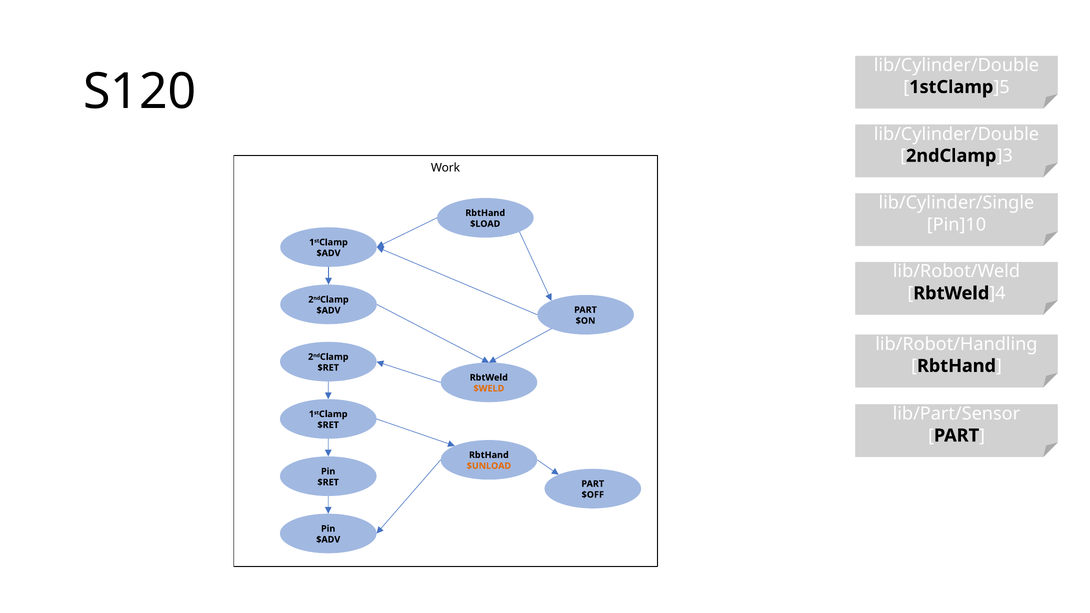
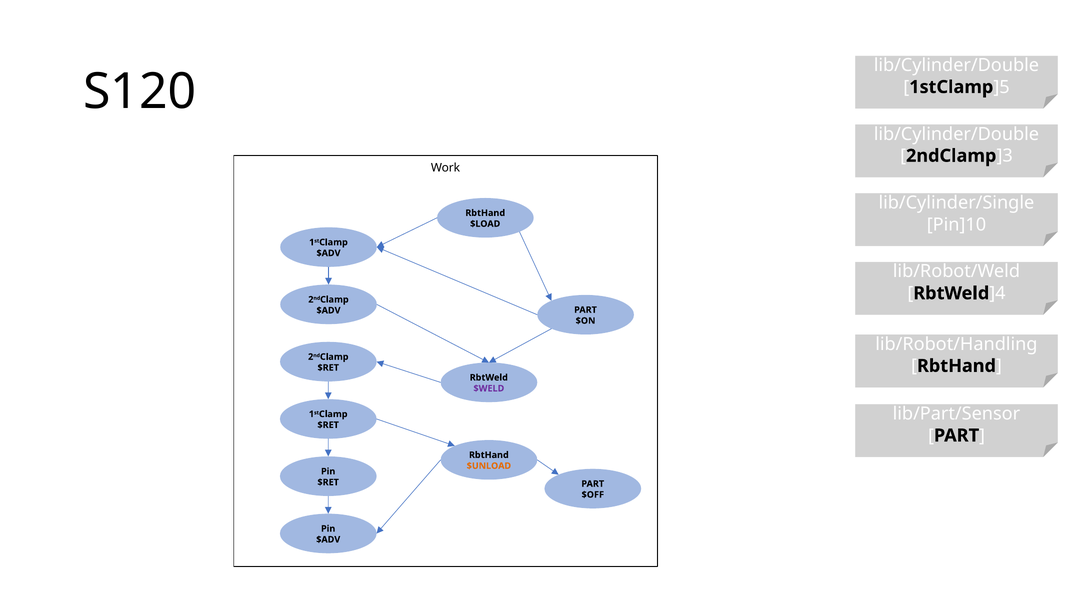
$WELD colour: orange -> purple (489, 388)
